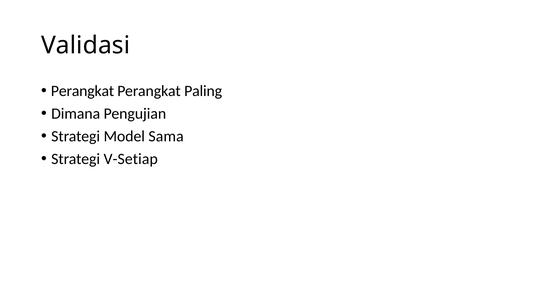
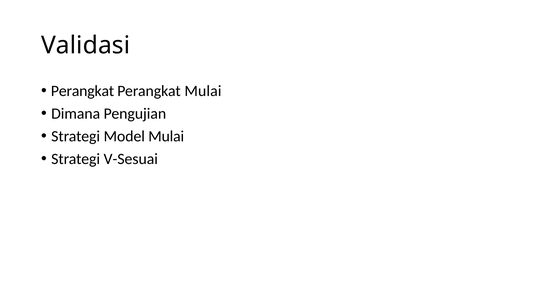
Perangkat Paling: Paling -> Mulai (203, 91)
Model Sama: Sama -> Mulai (166, 136)
V-Setiap: V-Setiap -> V-Sesuai (131, 159)
